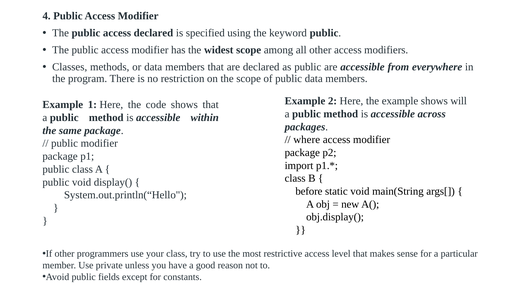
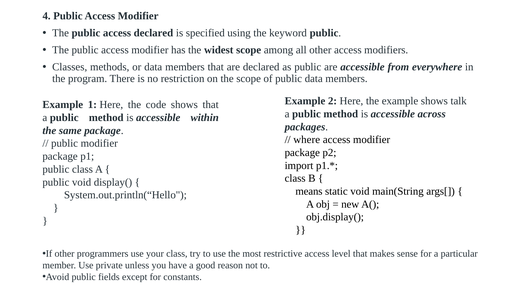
will: will -> talk (459, 101)
before: before -> means (309, 191)
